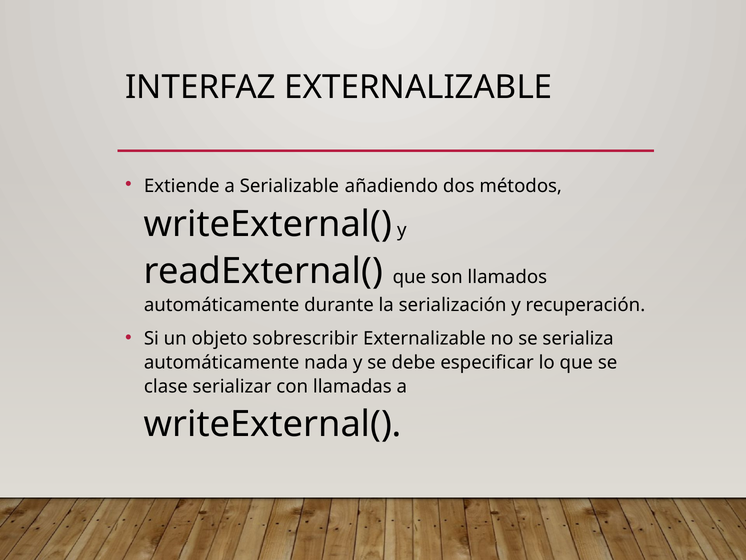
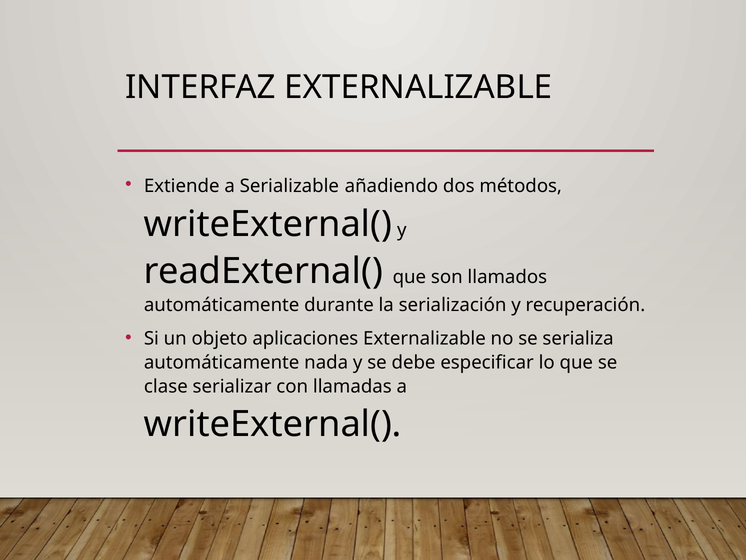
sobrescribir: sobrescribir -> aplicaciones (305, 338)
